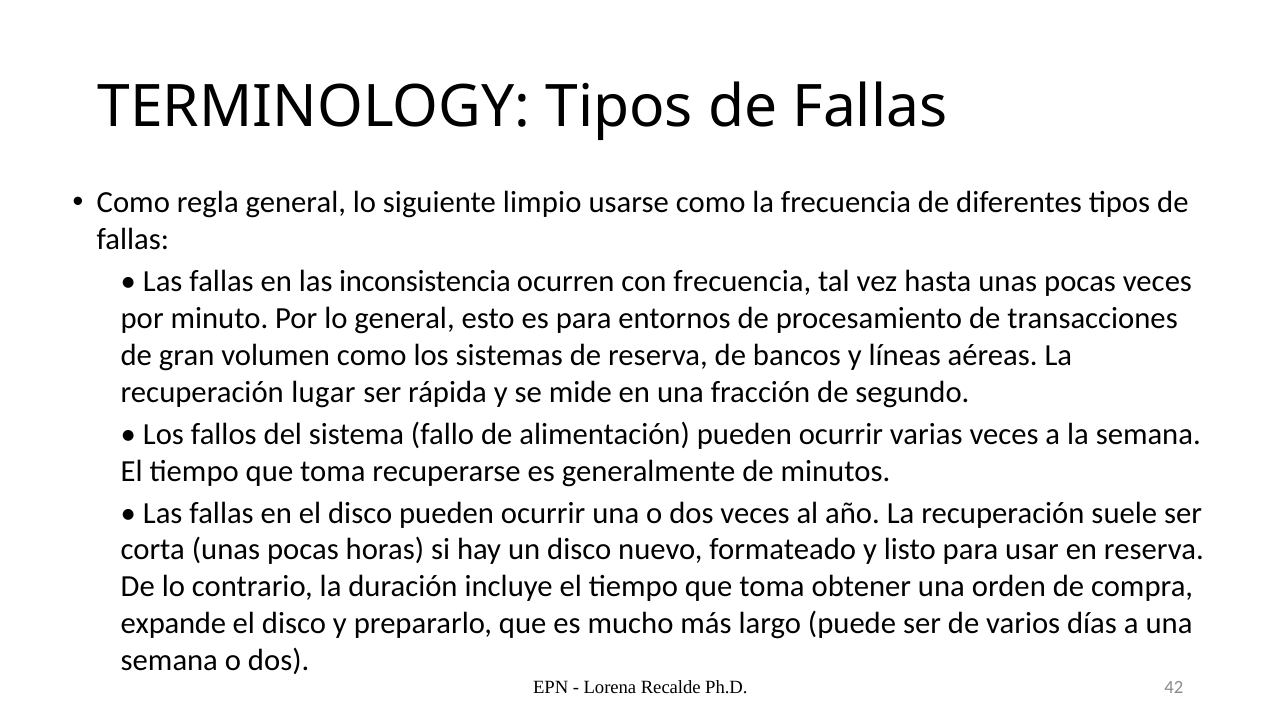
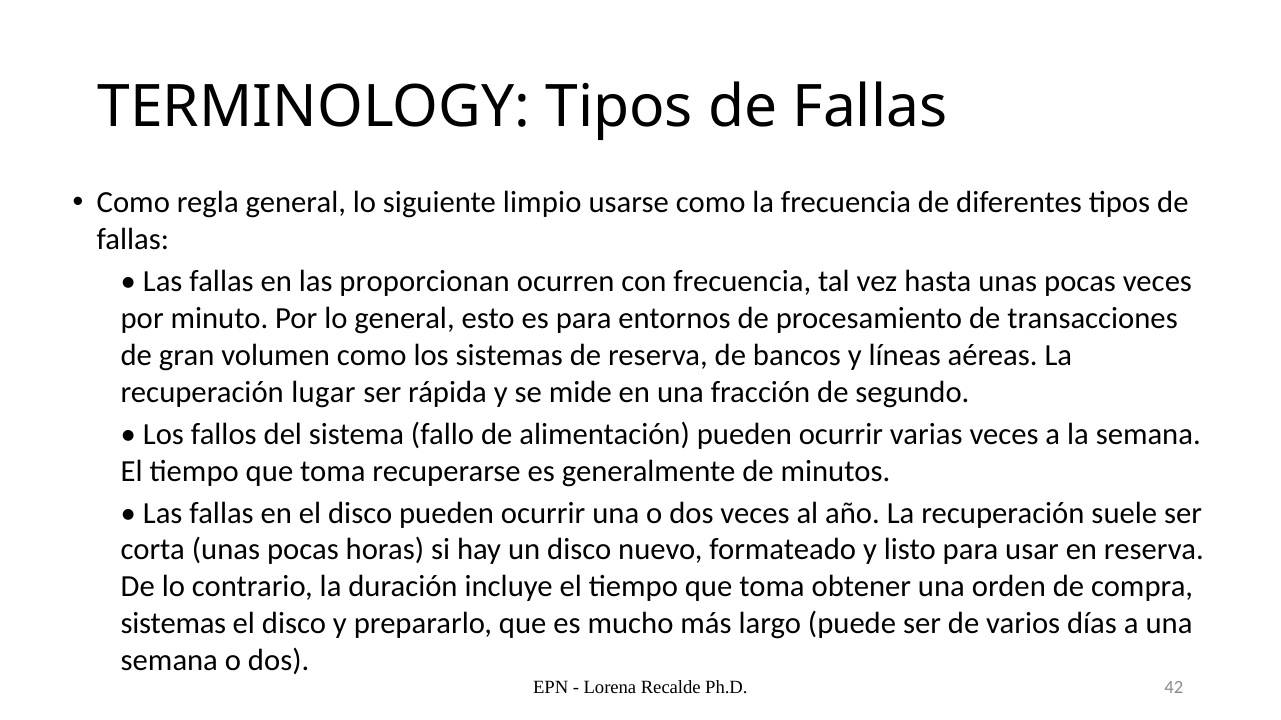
inconsistencia: inconsistencia -> proporcionan (425, 282)
expande: expande -> sistemas (173, 624)
